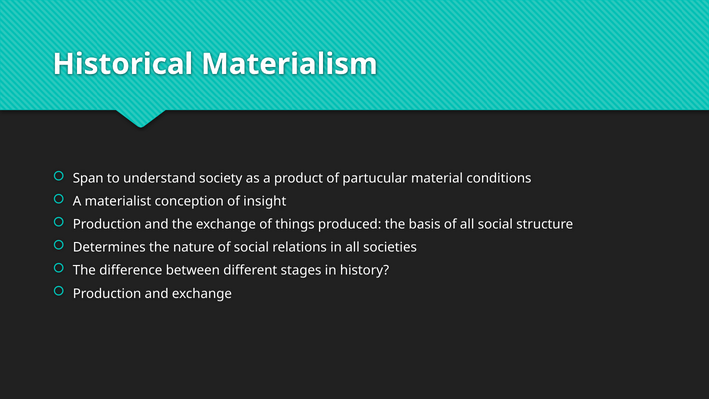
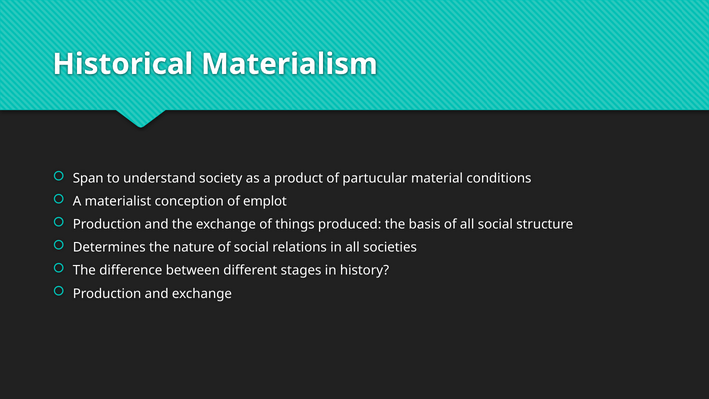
insight: insight -> emplot (265, 201)
